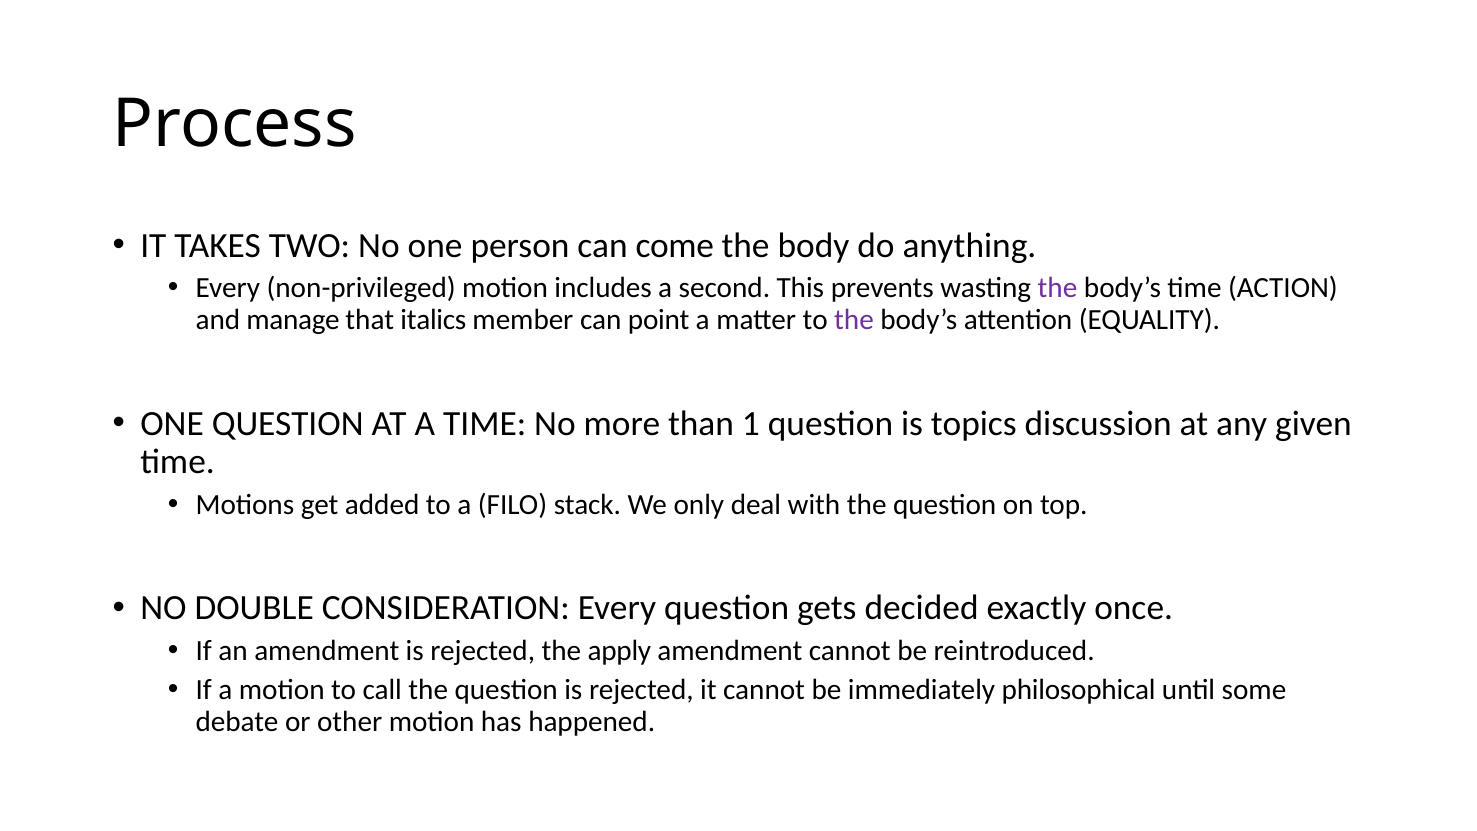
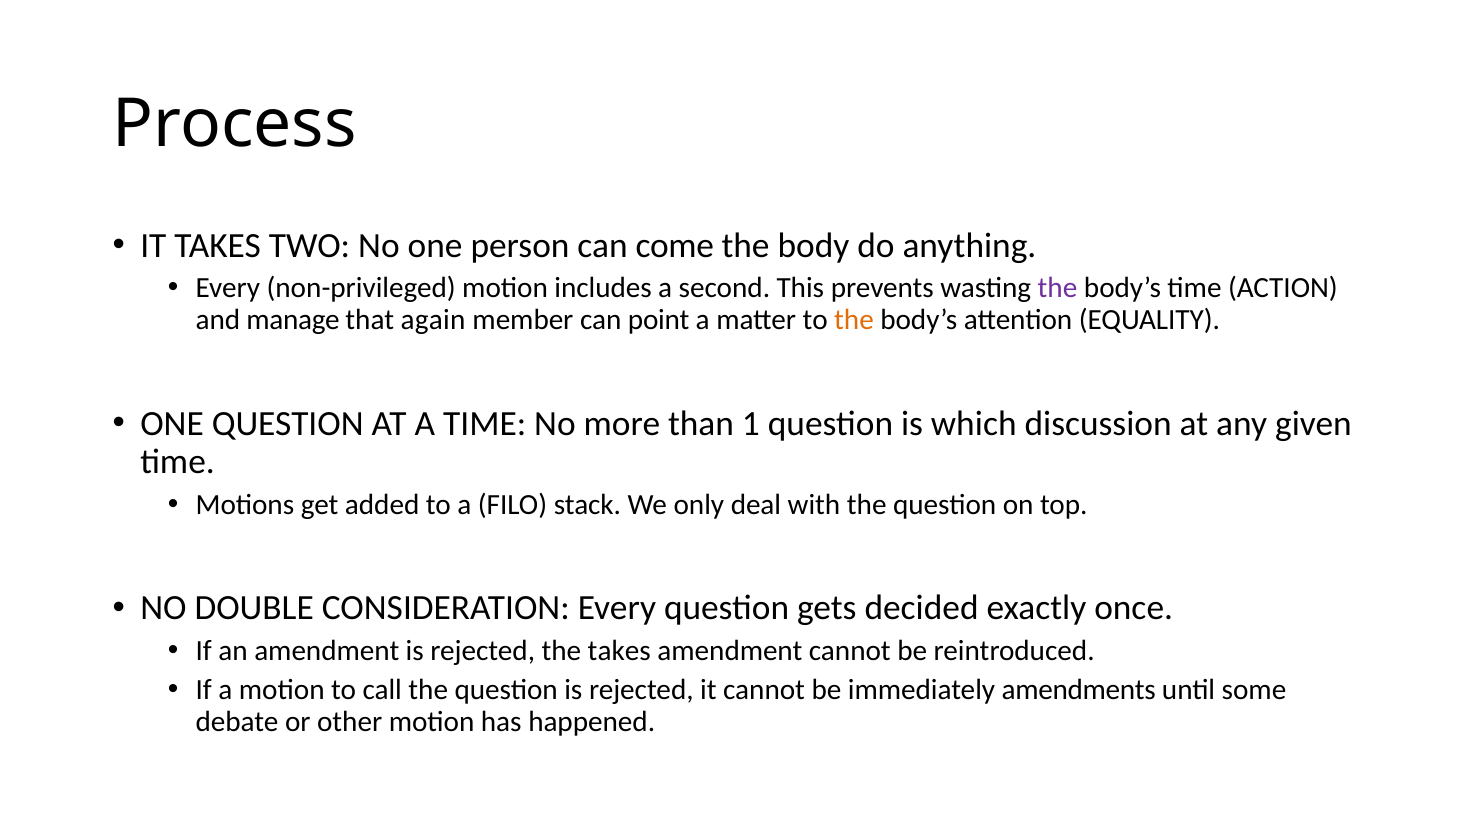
italics: italics -> again (433, 320)
the colour: purple -> orange (854, 320)
topics: topics -> which (974, 424)
the apply: apply -> takes (619, 651)
philosophical: philosophical -> amendments (1079, 690)
